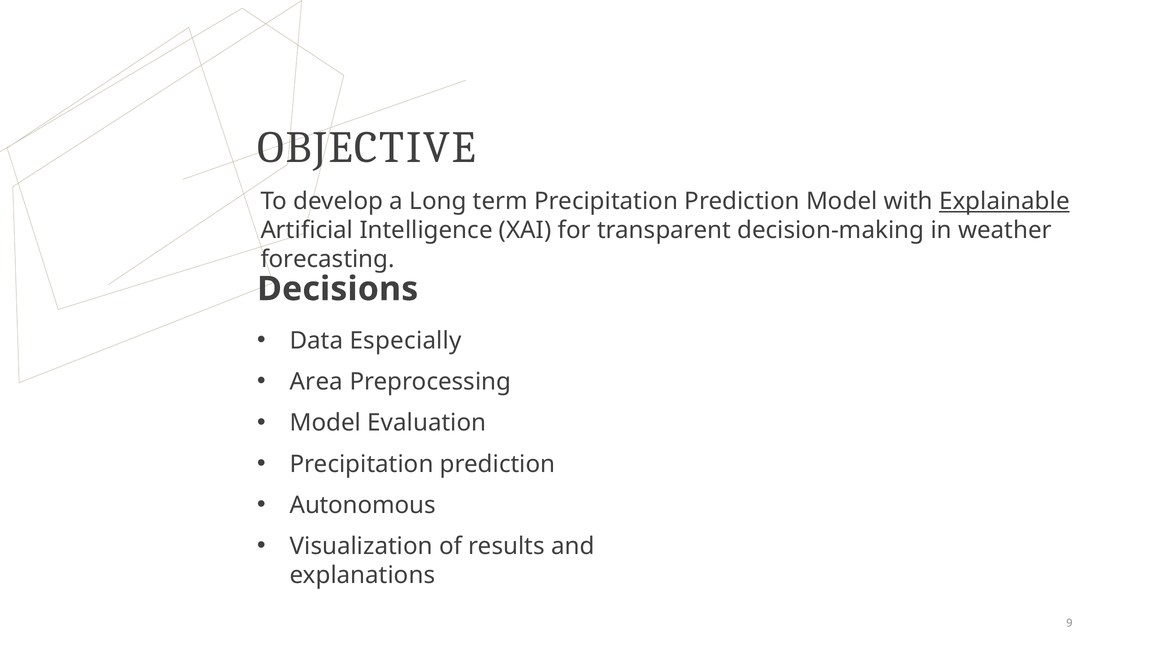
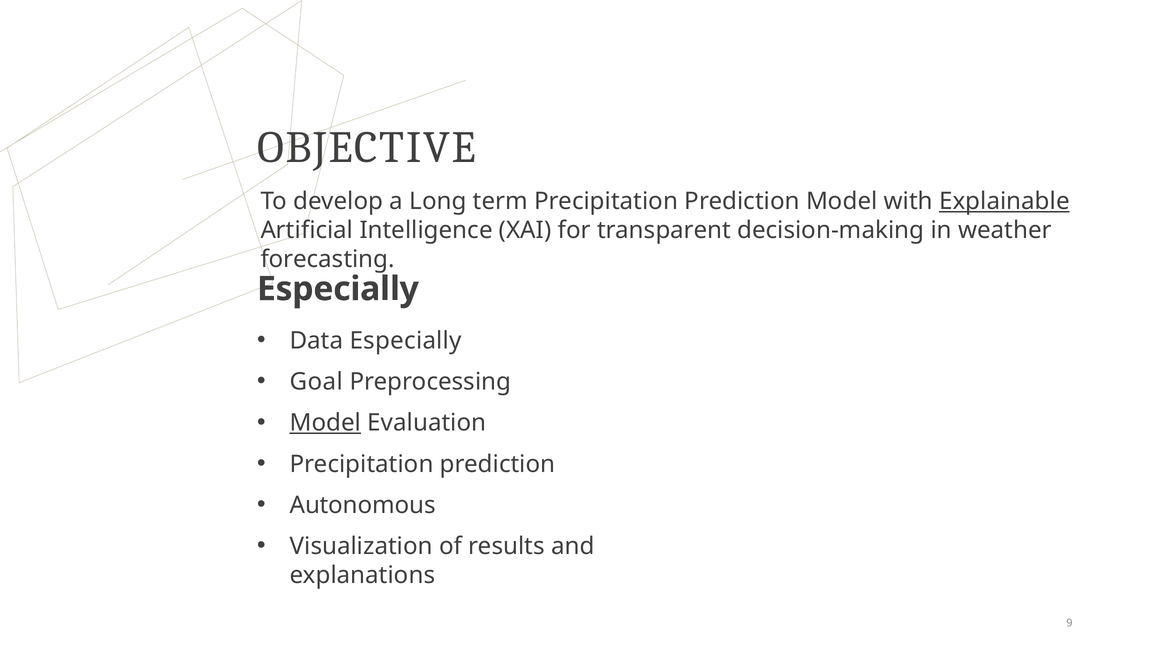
Decisions: Decisions -> Especially (338, 289)
Area: Area -> Goal (316, 382)
Model underline: none -> present (325, 423)
